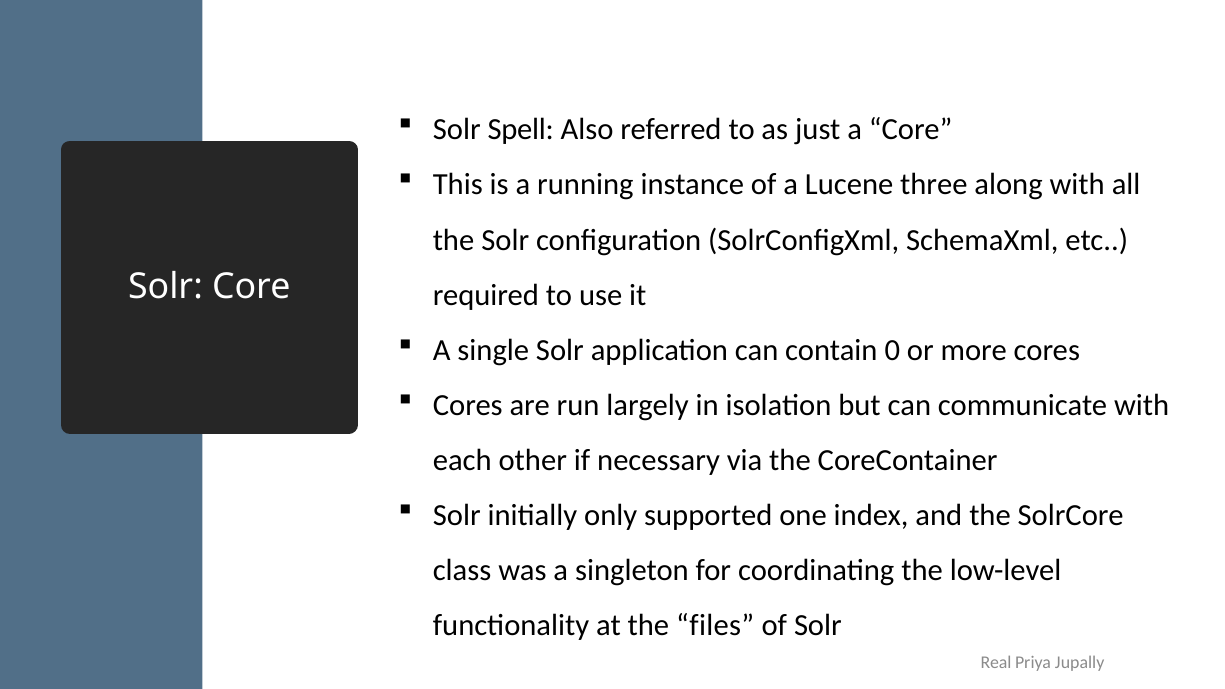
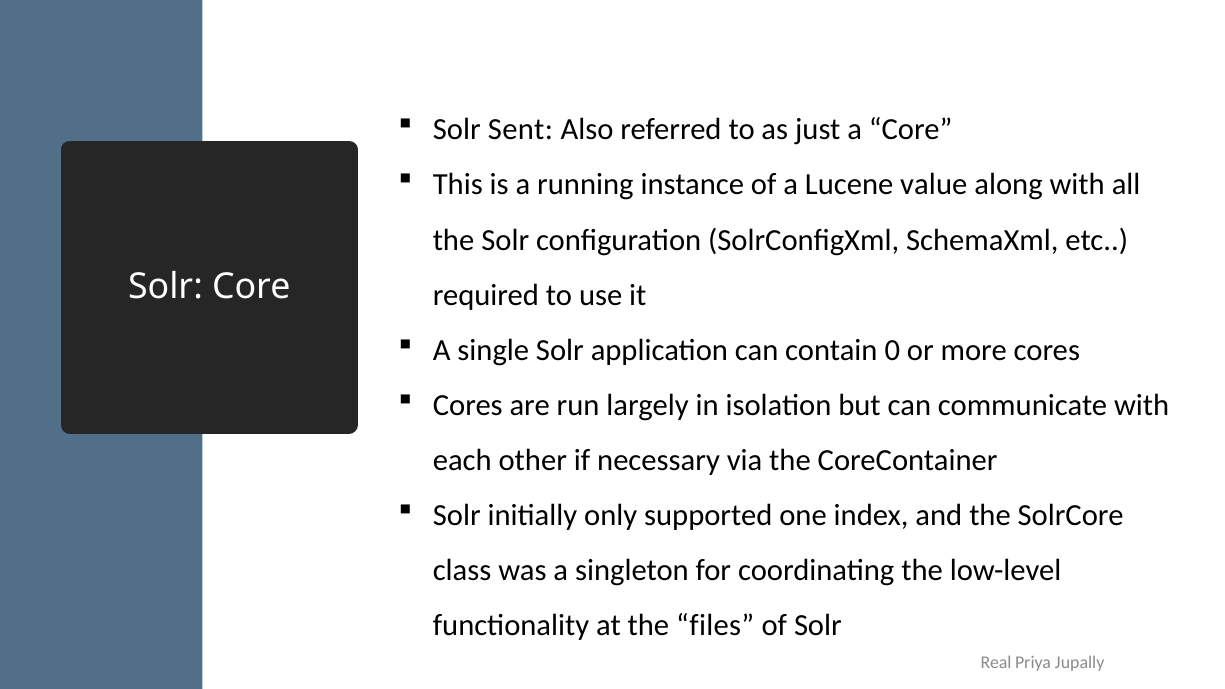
Spell: Spell -> Sent (520, 130)
three: three -> value (934, 185)
